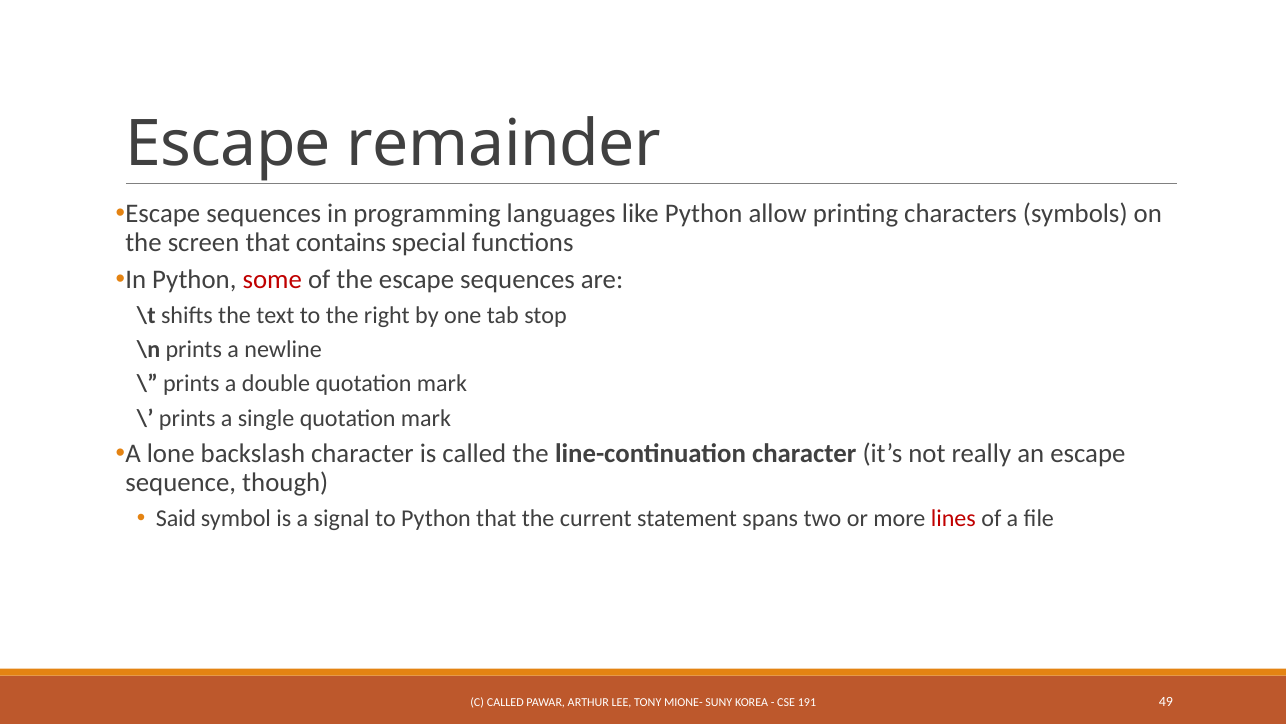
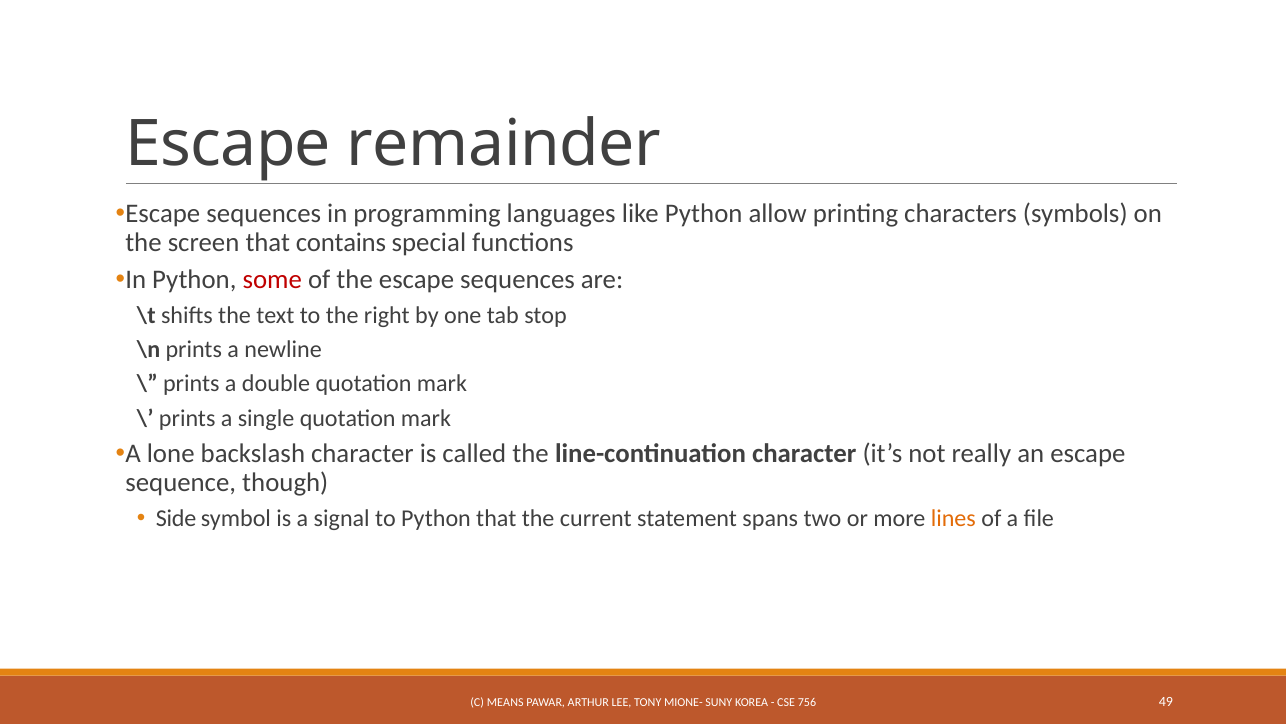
Said: Said -> Side (176, 518)
lines colour: red -> orange (953, 518)
C CALLED: CALLED -> MEANS (505, 701)
191: 191 -> 756 (807, 701)
